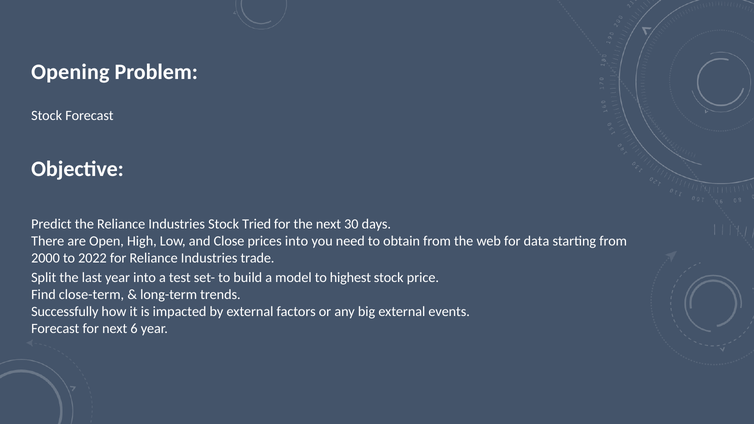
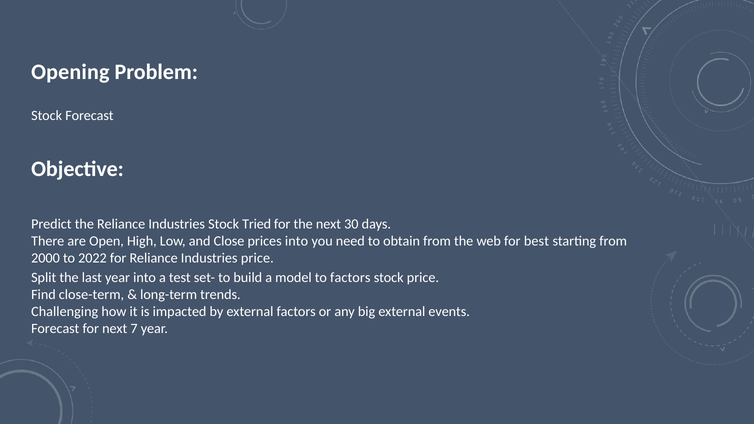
data: data -> best (536, 241)
Industries trade: trade -> price (257, 258)
to highest: highest -> factors (350, 278)
Successfully: Successfully -> Challenging (65, 312)
6: 6 -> 7 (134, 329)
